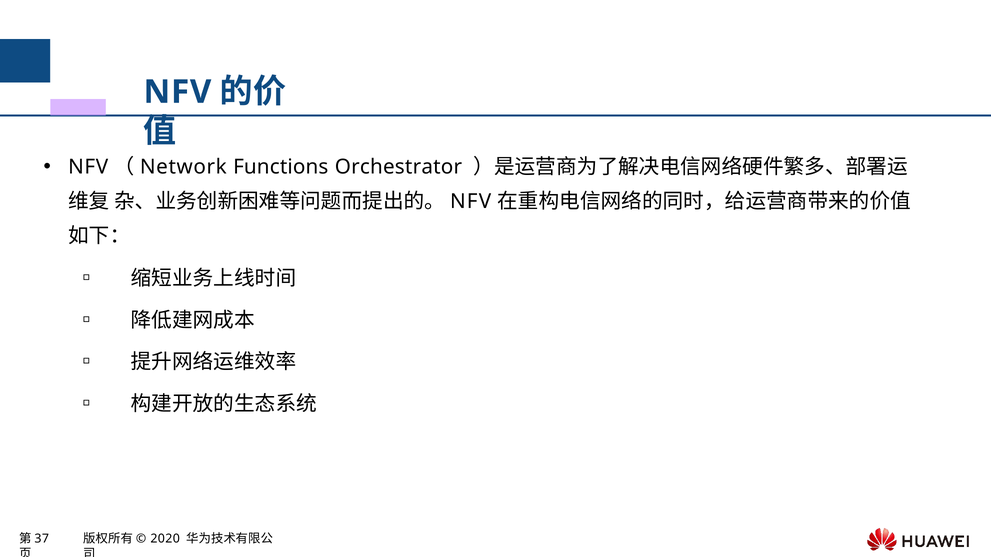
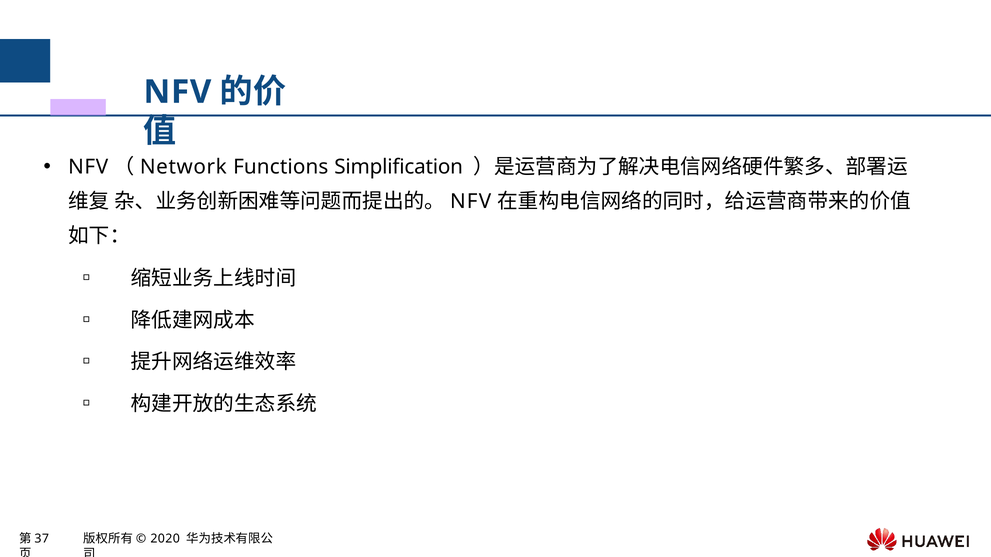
Orchestrator: Orchestrator -> Simplification (399, 167)
